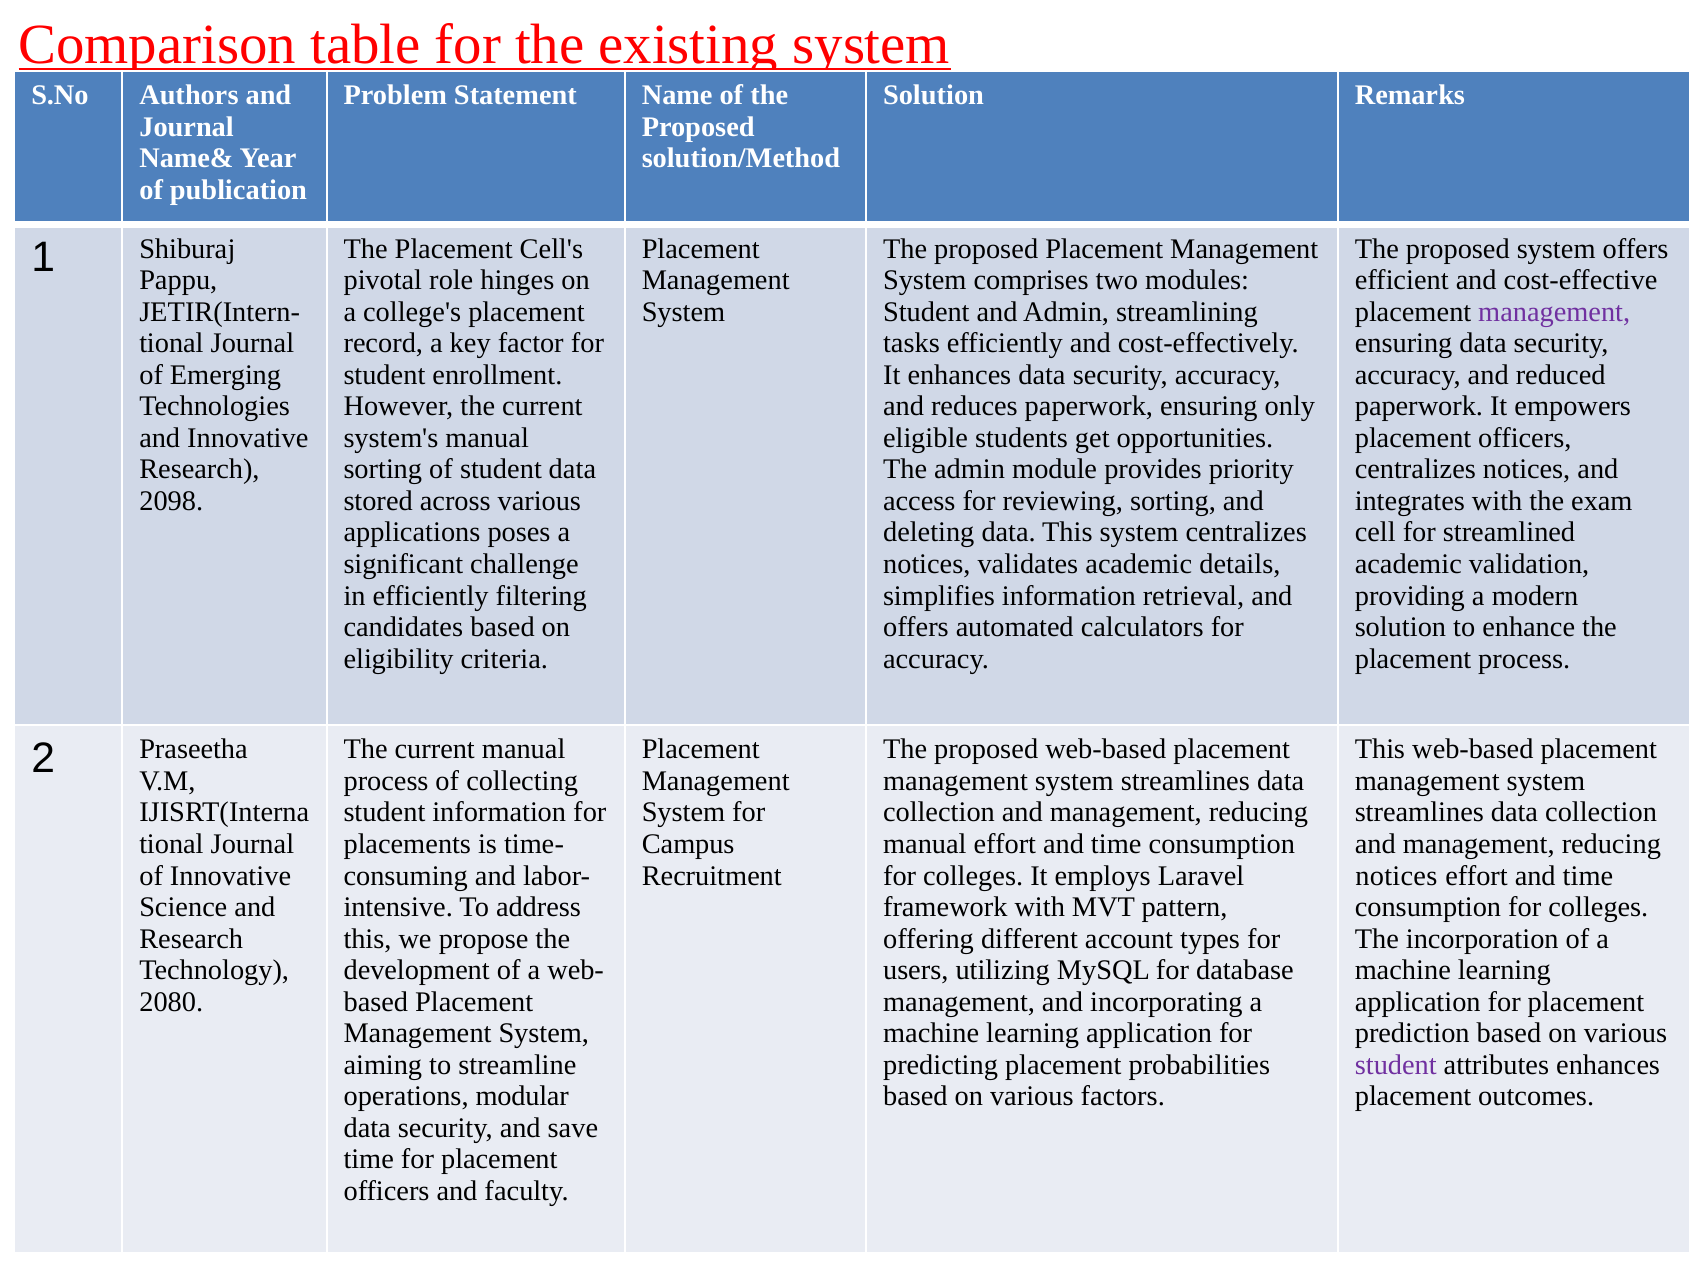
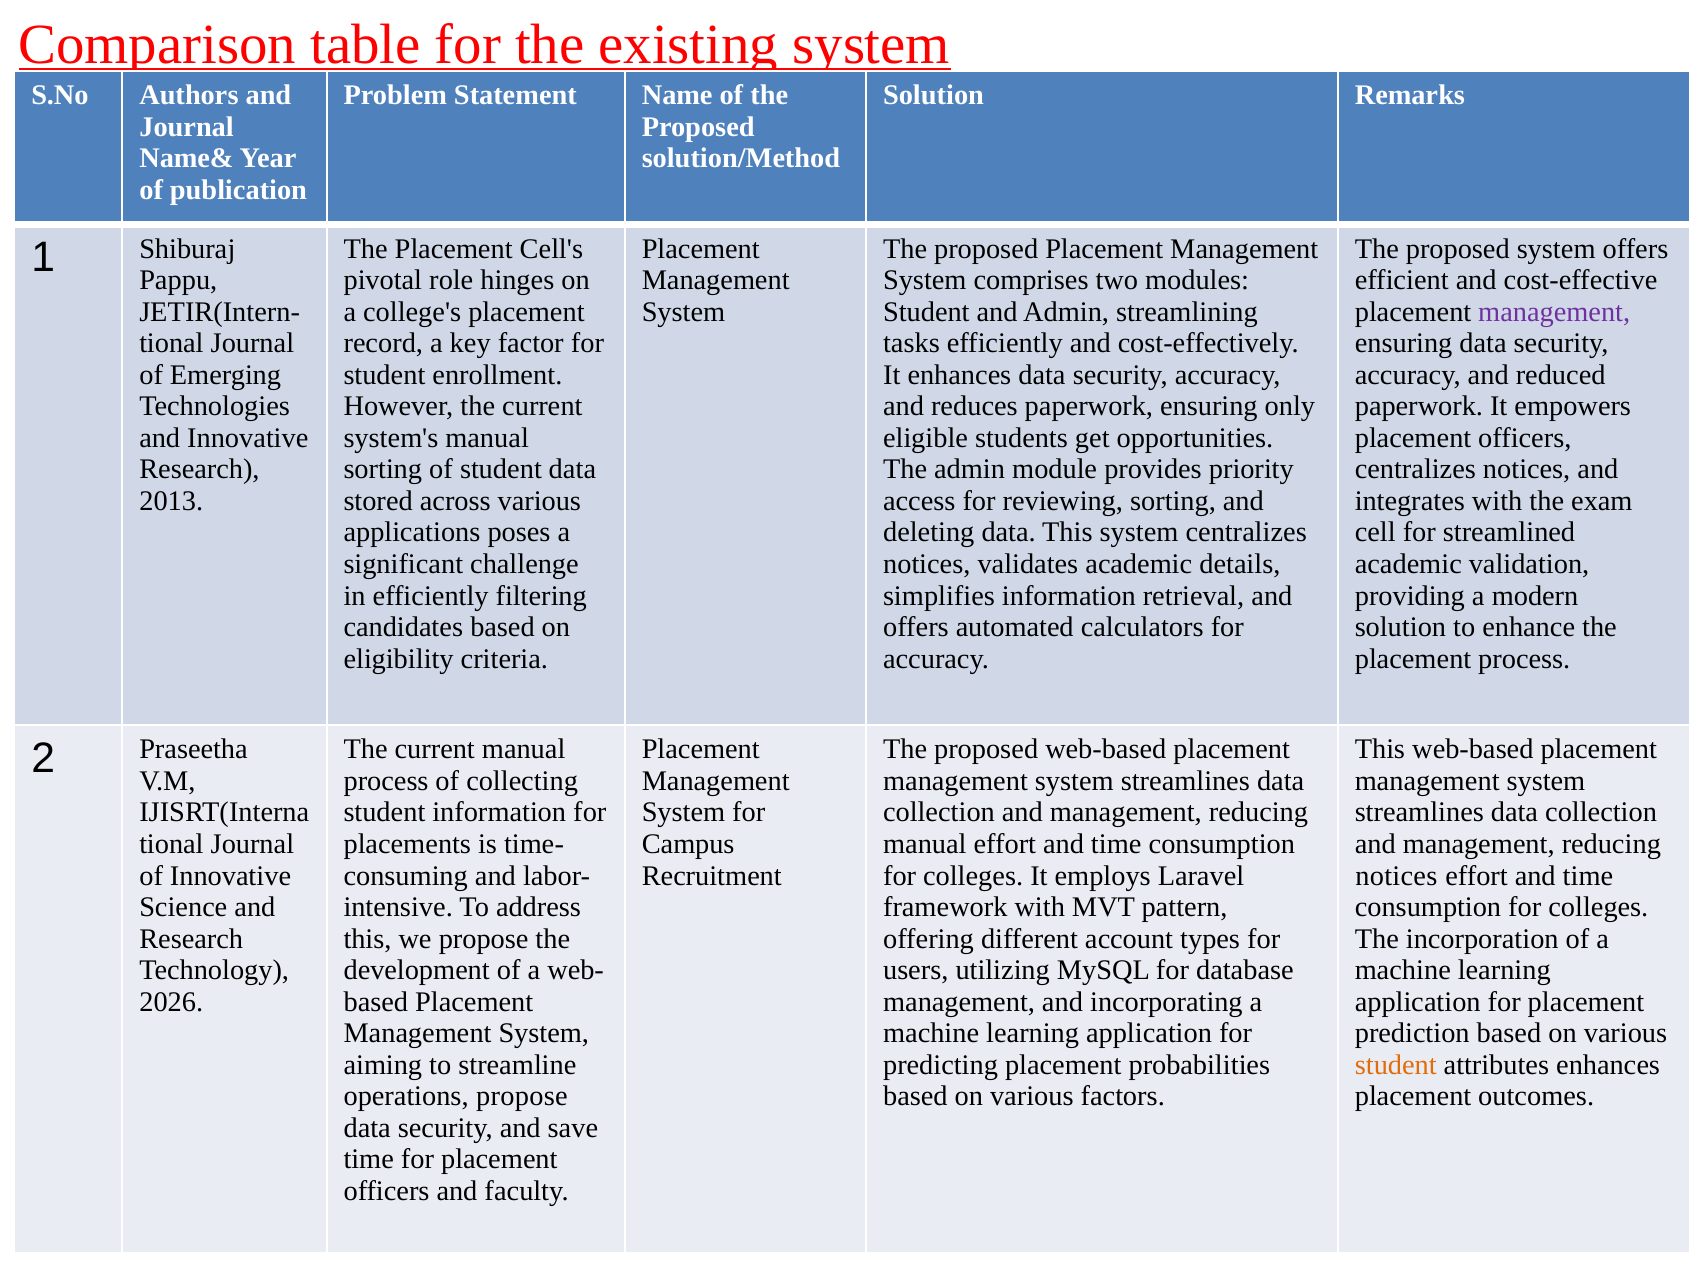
2098: 2098 -> 2013 (171, 501)
2080: 2080 -> 2026 (171, 1002)
student colour: purple -> orange (1396, 1065)
operations modular: modular -> propose (522, 1096)
